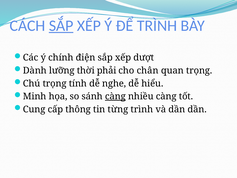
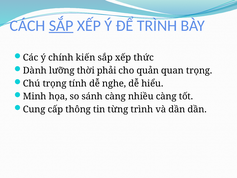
điện: điện -> kiến (86, 58)
dượt: dượt -> thức (144, 58)
chân: chân -> quản (148, 70)
càng underline: present -> none (115, 96)
